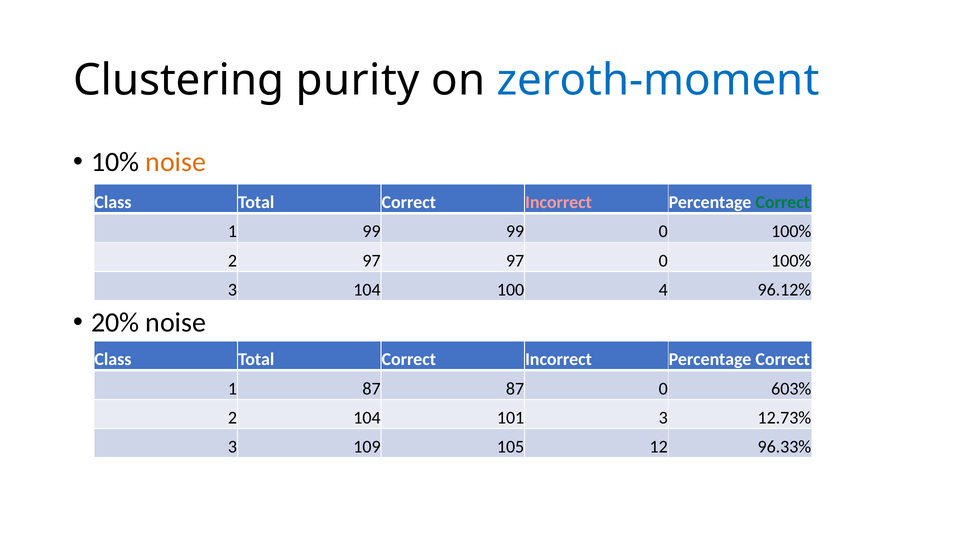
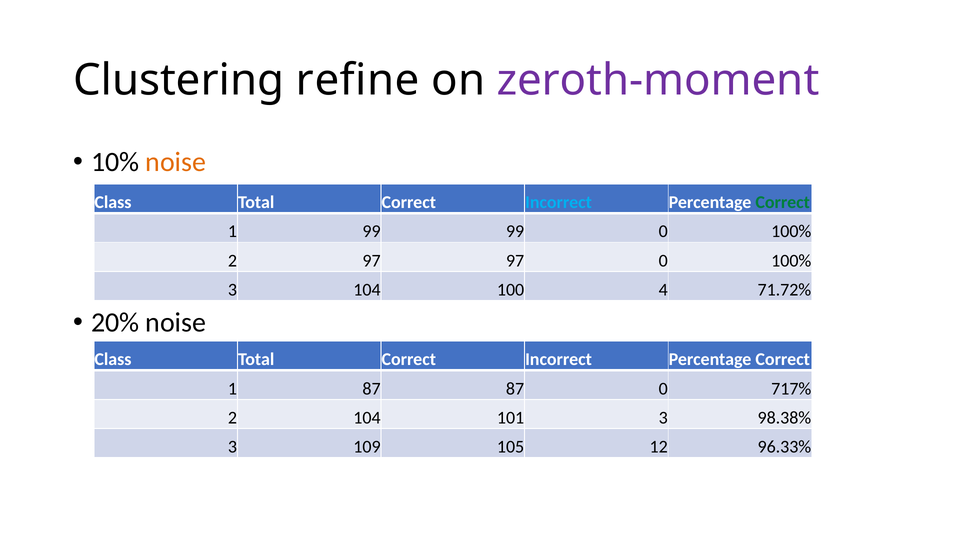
purity: purity -> refine (358, 80)
zeroth-moment colour: blue -> purple (658, 80)
Incorrect colour: pink -> light blue (559, 202)
96.12%: 96.12% -> 71.72% (784, 290)
603%: 603% -> 717% (791, 389)
12.73%: 12.73% -> 98.38% (784, 418)
